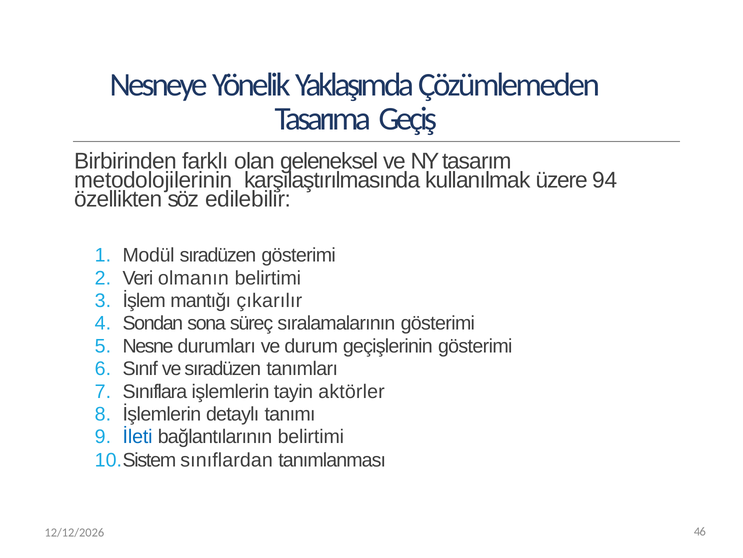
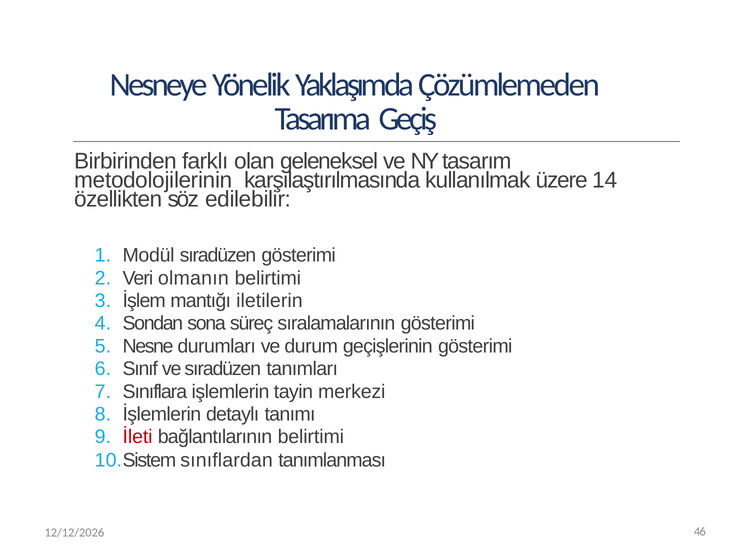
94: 94 -> 14 (605, 180)
çıkarılır: çıkarılır -> iletilerin (269, 300)
aktörler: aktörler -> merkezi (352, 391)
İleti colour: blue -> red (138, 436)
